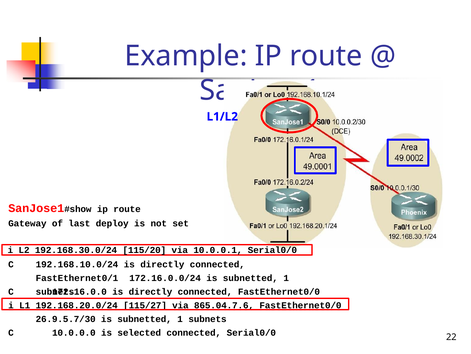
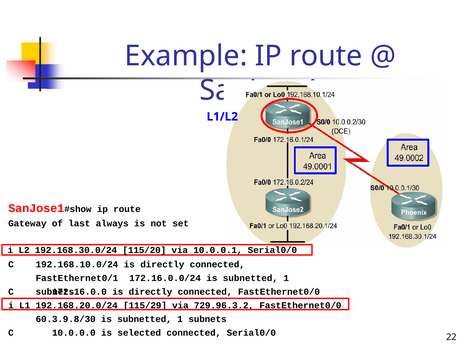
deploy: deploy -> always (112, 223)
115/27: 115/27 -> 115/29 (145, 305)
865.04.7.6: 865.04.7.6 -> 729.96.3.2 (224, 305)
26.9.5.7/30: 26.9.5.7/30 -> 60.3.9.8/30 (66, 318)
